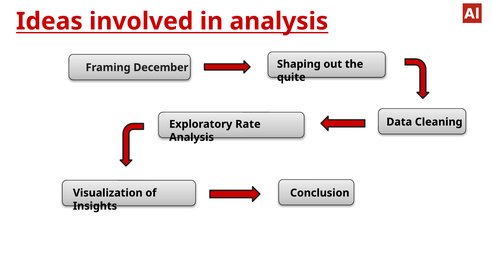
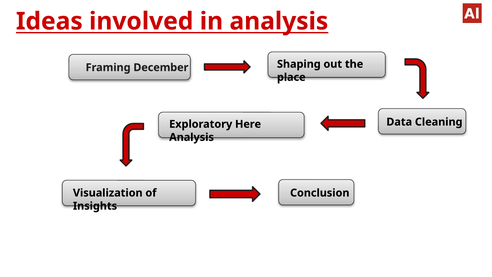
quite: quite -> place (291, 77)
Rate: Rate -> Here (248, 124)
